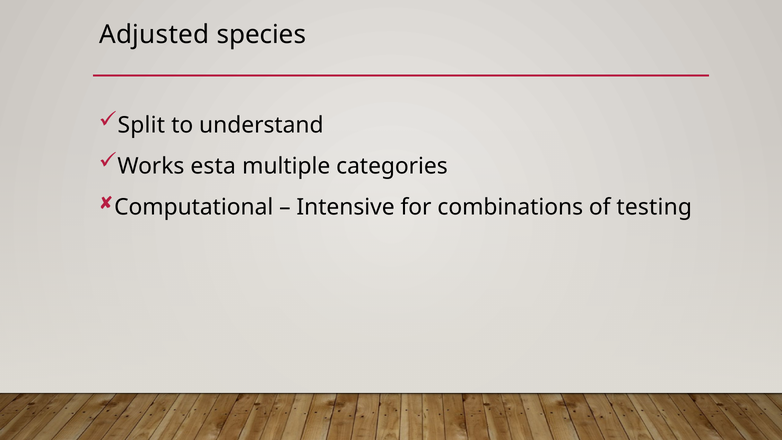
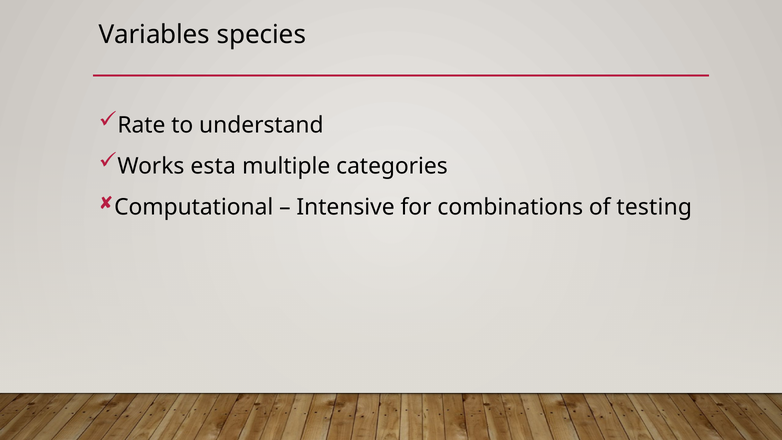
Adjusted: Adjusted -> Variables (154, 34)
Split: Split -> Rate (141, 125)
